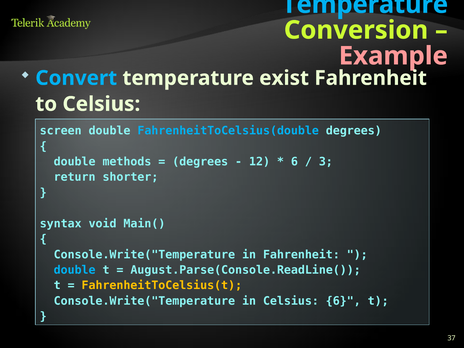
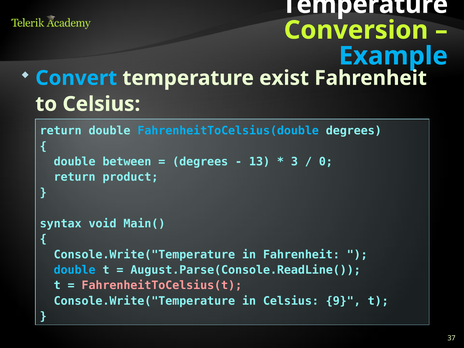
Temperature colour: light blue -> white (365, 4)
Example colour: pink -> light blue (393, 56)
screen: screen -> return (61, 131)
methods: methods -> between (127, 162)
12: 12 -> 13 (260, 162)
6: 6 -> 3 (294, 162)
3: 3 -> 0 (326, 162)
shorter: shorter -> product (130, 177)
FahrenheitToCelsius(t colour: yellow -> pink (162, 285)
Celsius 6: 6 -> 9 (343, 301)
